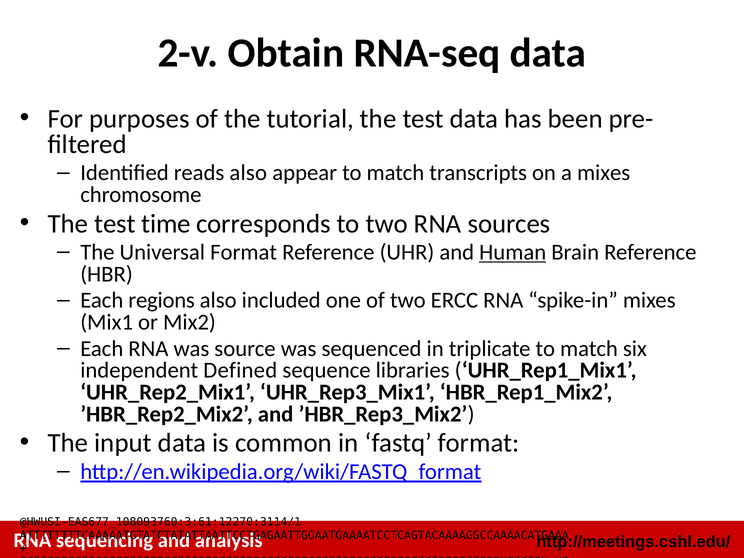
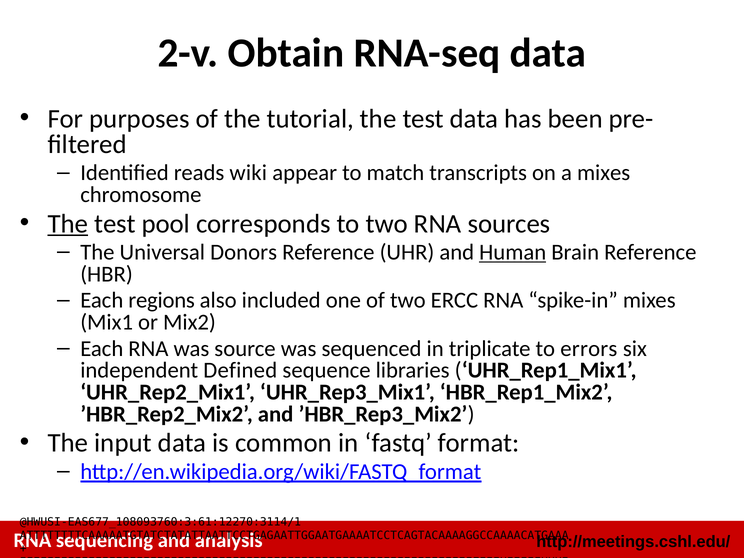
reads also: also -> wiki (248, 173)
The underline: none -> present (68, 224)
time: time -> pool (166, 224)
Universal Format: Format -> Donors (244, 252)
triplicate to match: match -> errors (589, 349)
